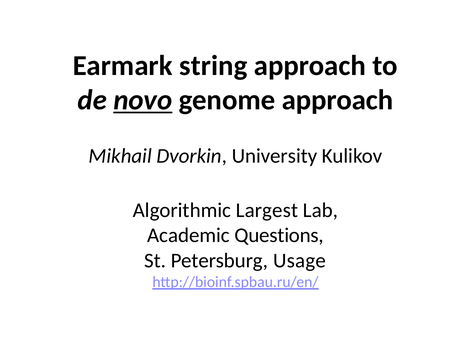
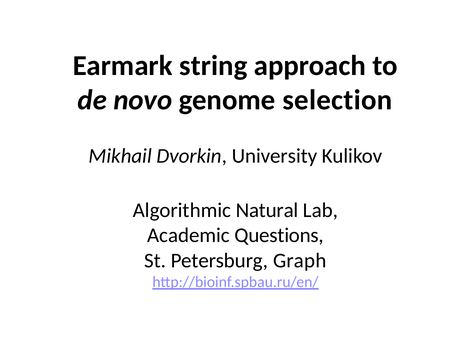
novo underline: present -> none (143, 100)
genome approach: approach -> selection (337, 100)
Largest: Largest -> Natural (267, 210)
Usage: Usage -> Graph (300, 261)
